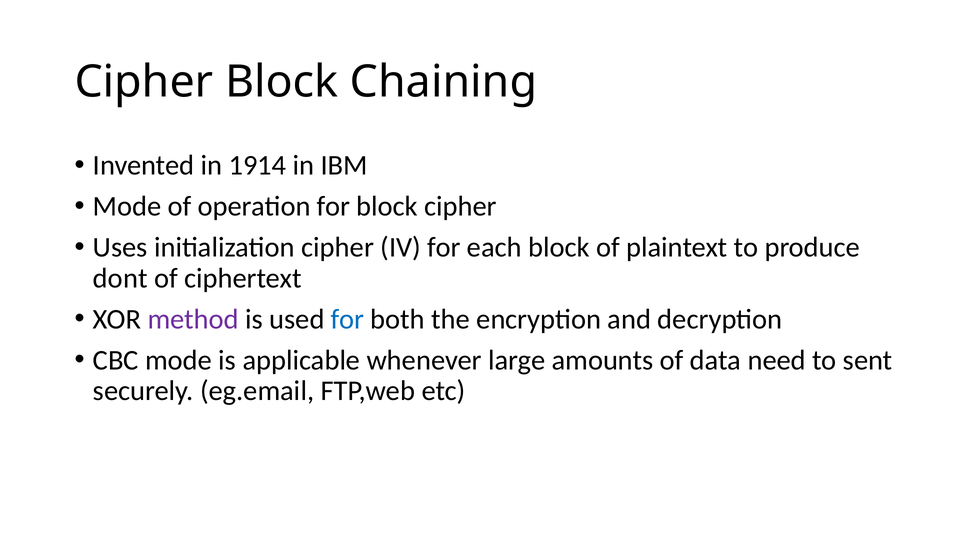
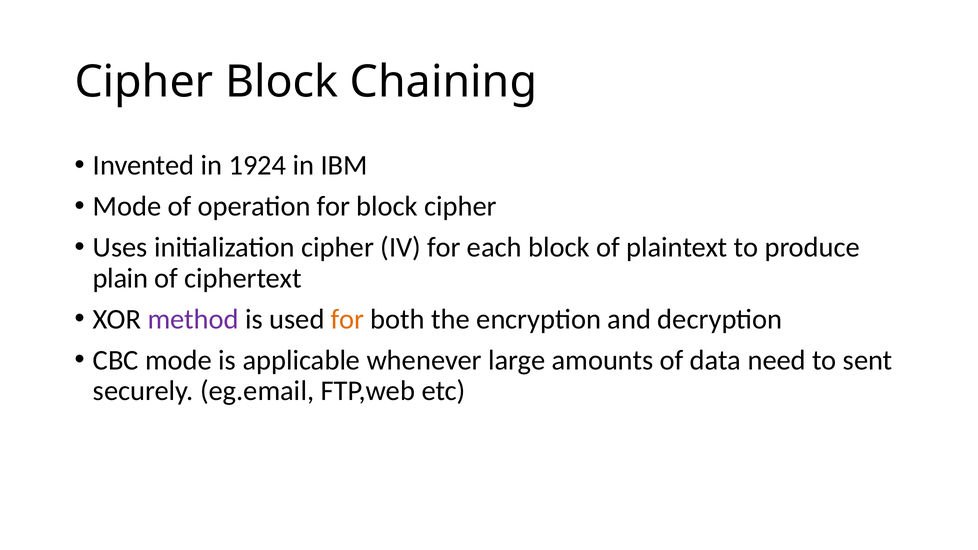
1914: 1914 -> 1924 (257, 165)
dont: dont -> plain (120, 278)
for colour: blue -> orange (348, 319)
